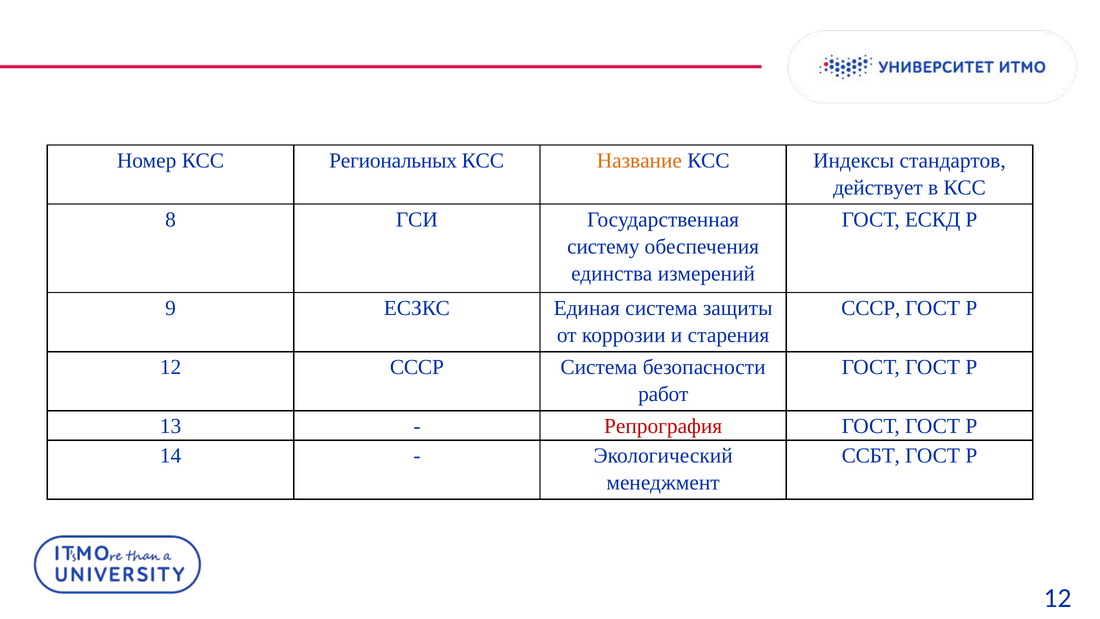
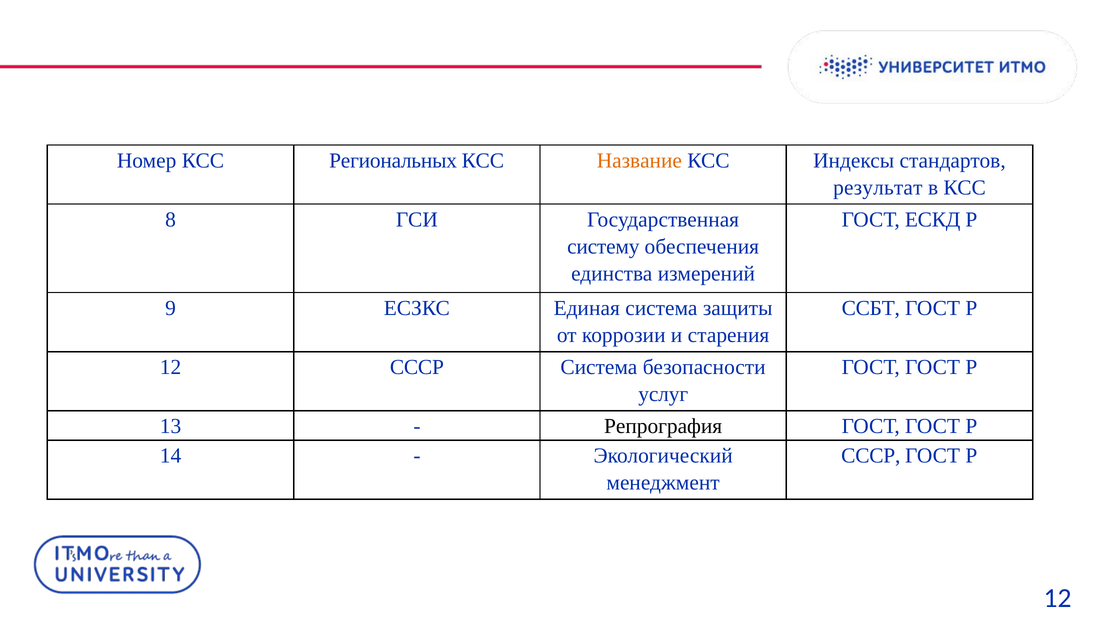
действует: действует -> результат (878, 188)
СССР: СССР -> ССБТ (871, 308)
работ: работ -> услуг (663, 394)
Репрография colour: red -> black (663, 426)
ССБТ: ССБТ -> СССР (871, 456)
